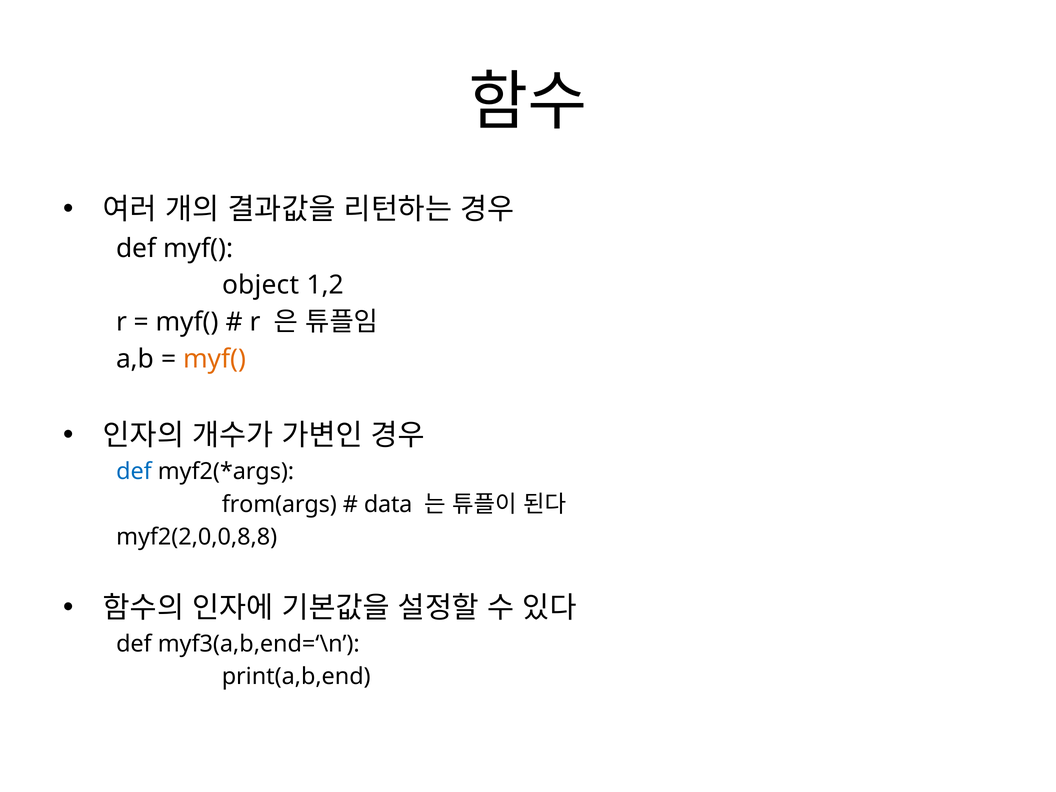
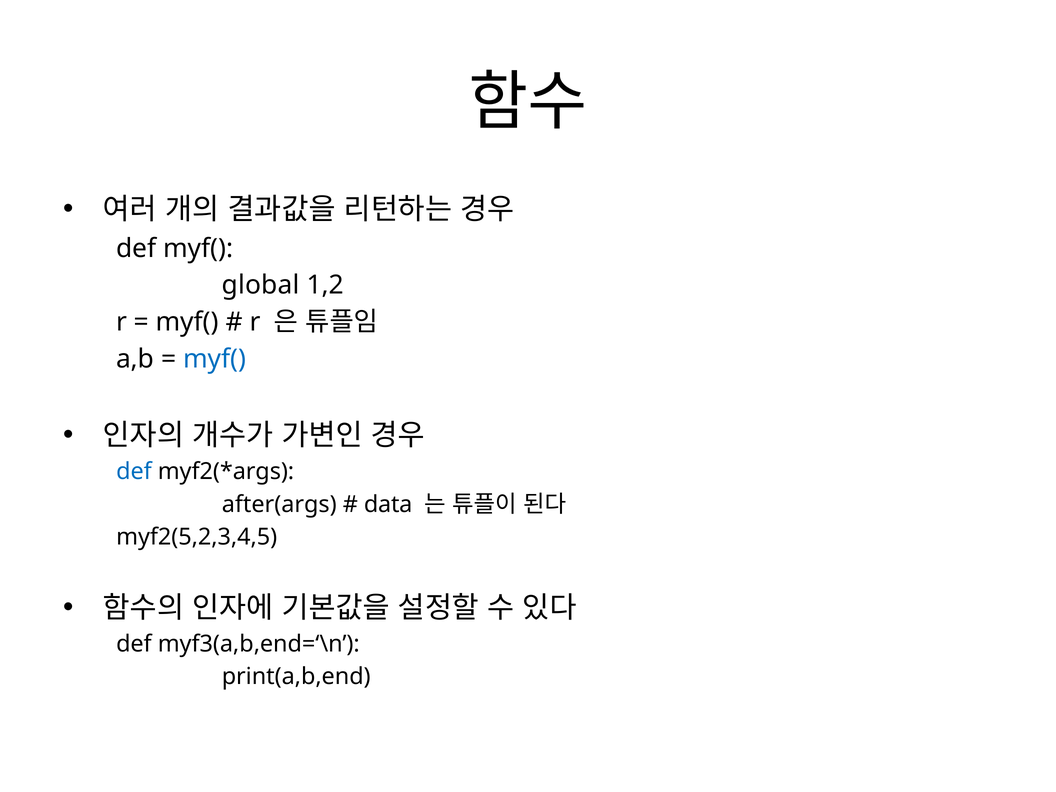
object: object -> global (261, 285)
myf( colour: orange -> blue (214, 359)
from(args: from(args -> after(args (279, 504)
myf2(2,0,0,8,8: myf2(2,0,0,8,8 -> myf2(5,2,3,4,5 (197, 537)
